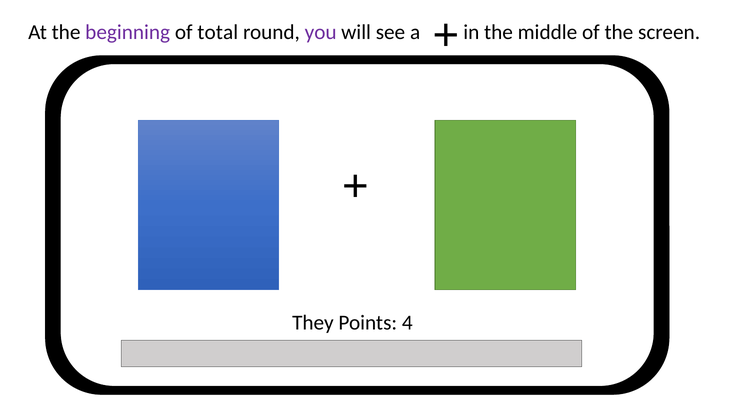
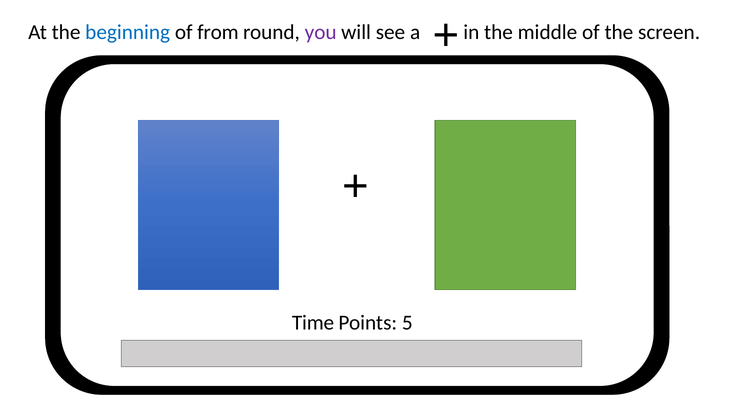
beginning colour: purple -> blue (128, 32)
total: total -> from (218, 32)
They: They -> Time (313, 323)
4: 4 -> 5 (407, 323)
